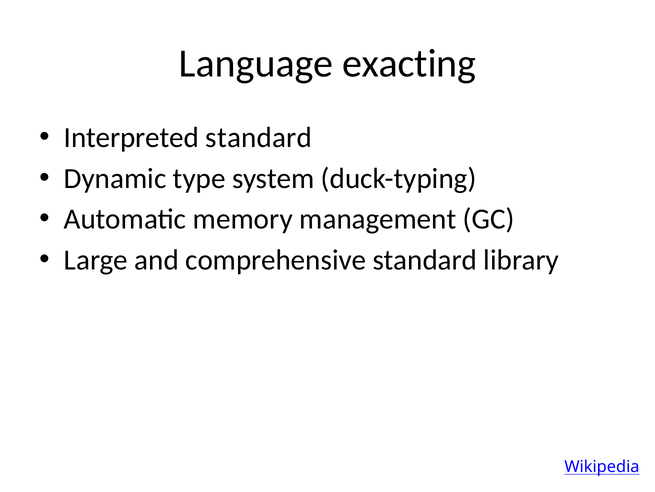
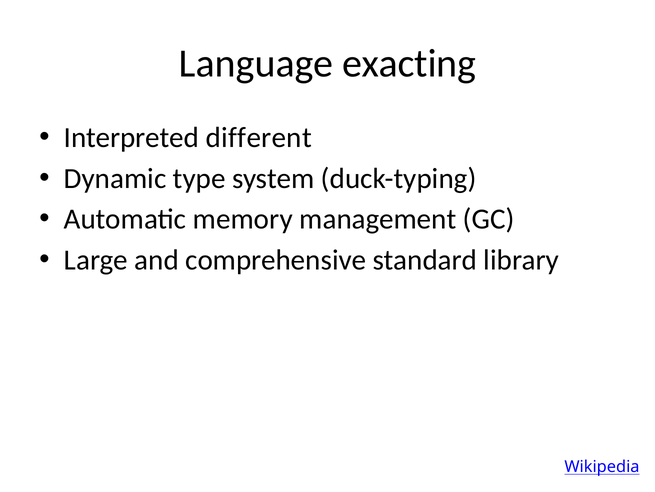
Interpreted standard: standard -> different (259, 137)
